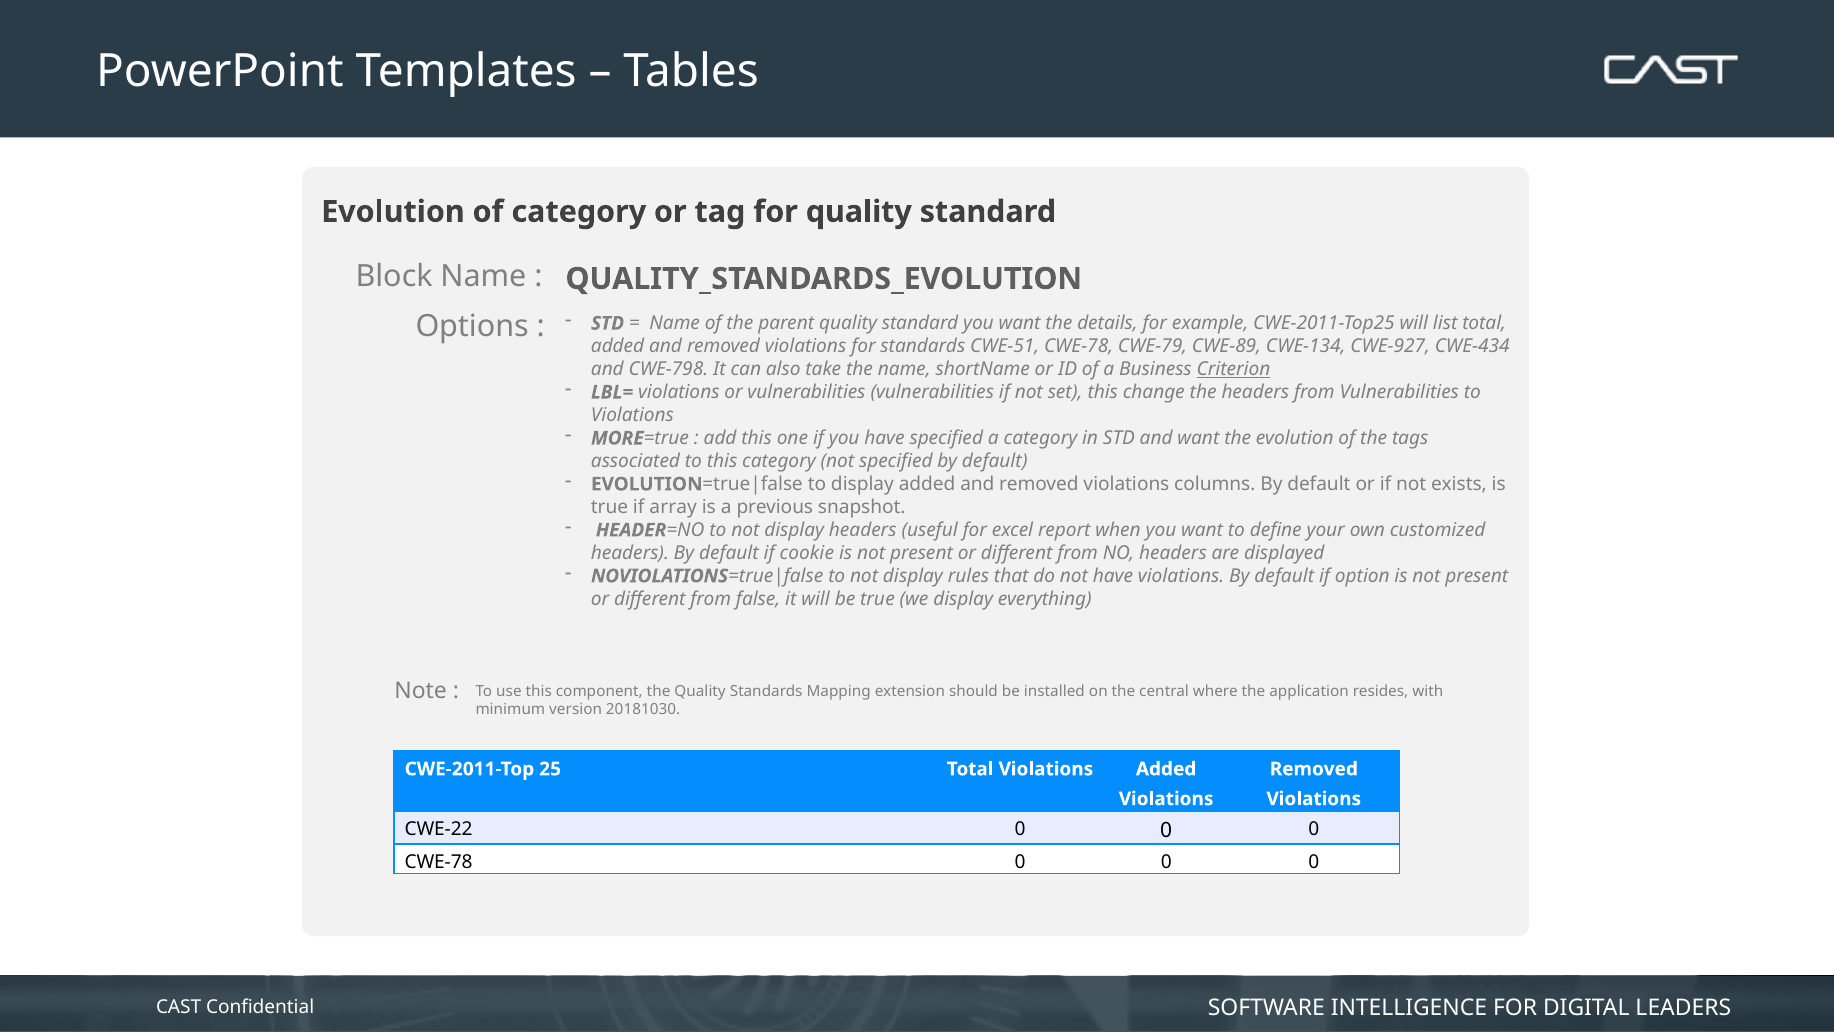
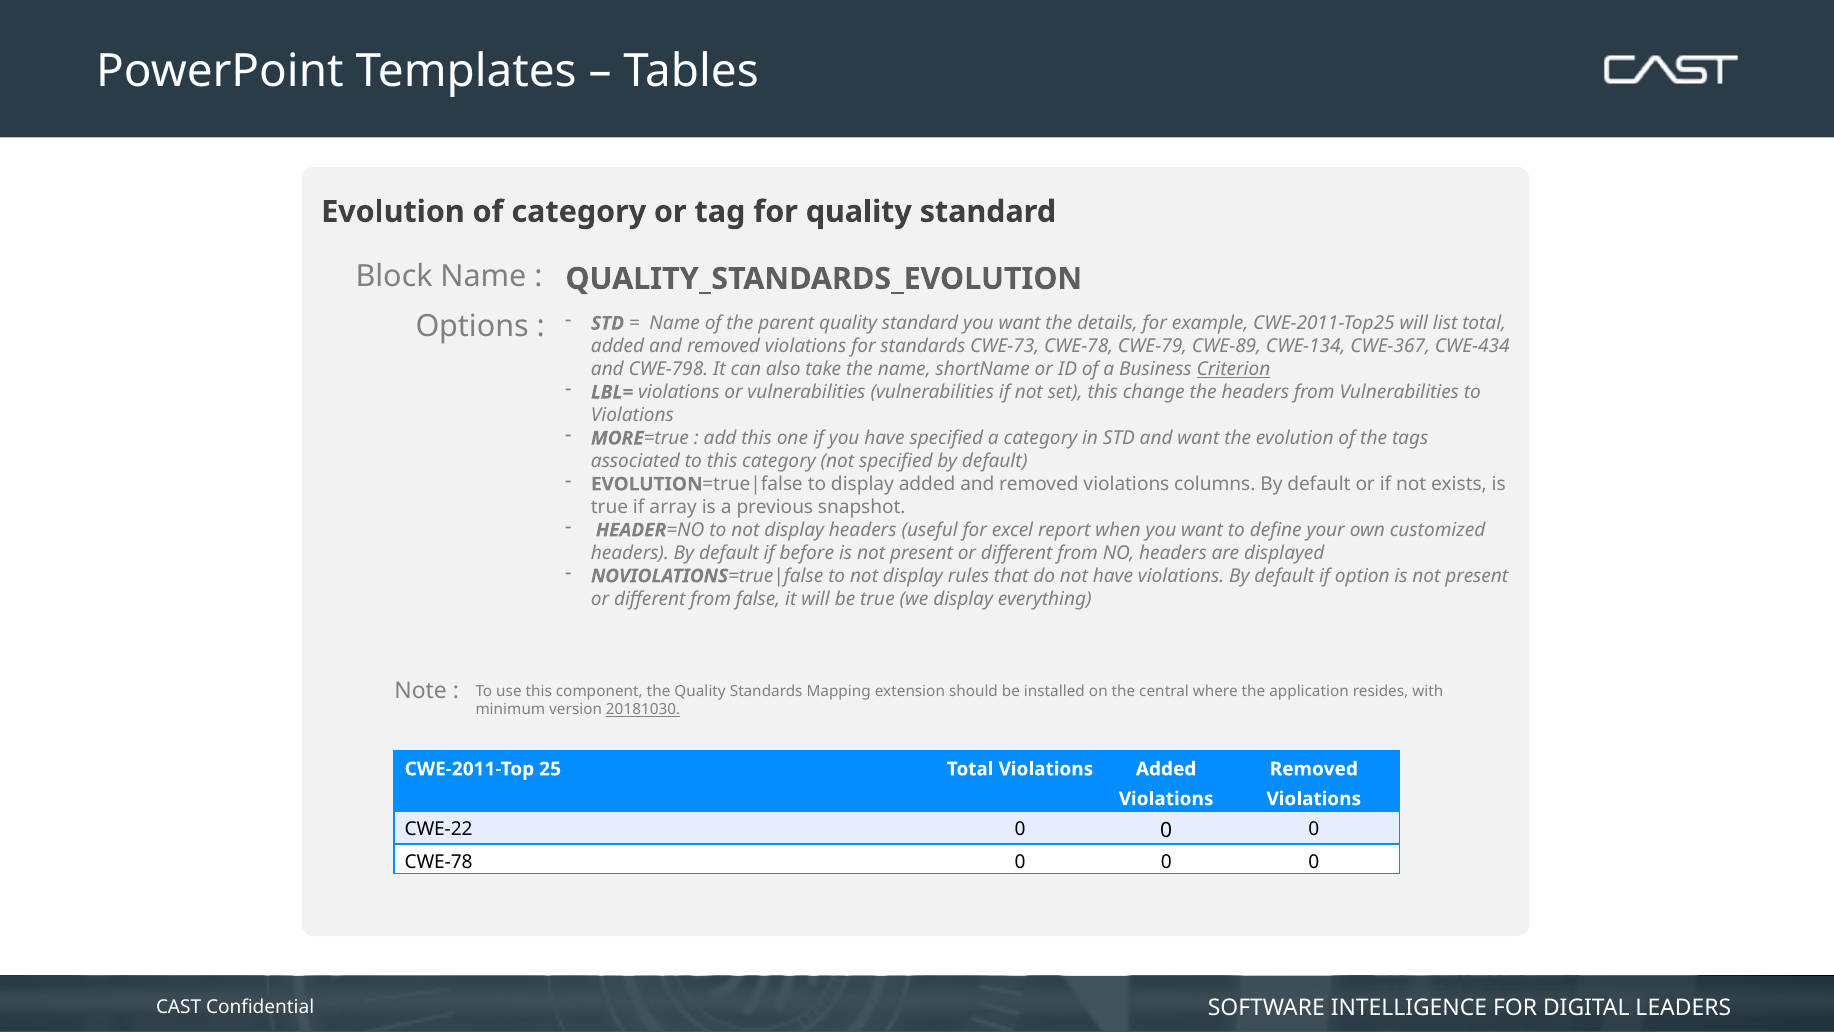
CWE-51: CWE-51 -> CWE-73 (1005, 346)
CWE-927: CWE-927 -> CWE-367 (1390, 346)
cookie: cookie -> before (807, 553)
20181030 underline: none -> present (643, 709)
